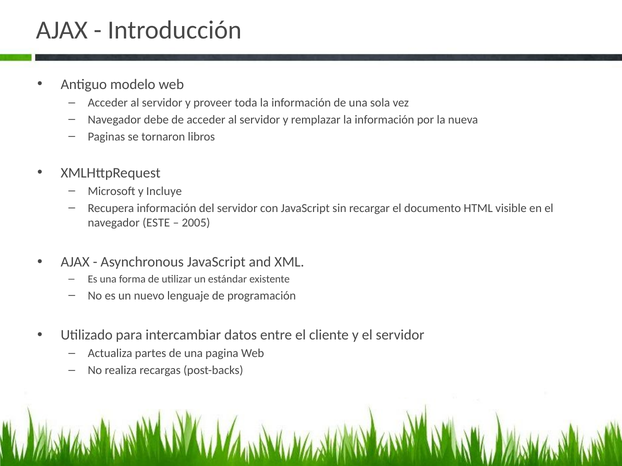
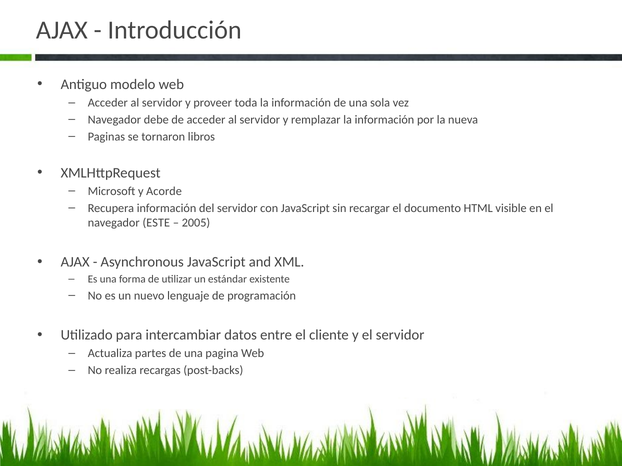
Incluye: Incluye -> Acorde (164, 191)
